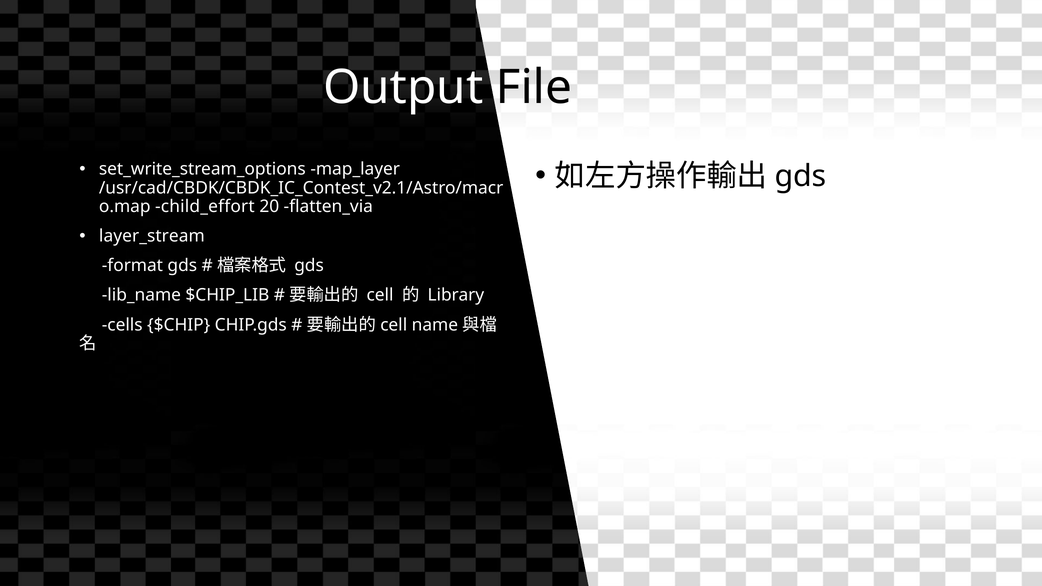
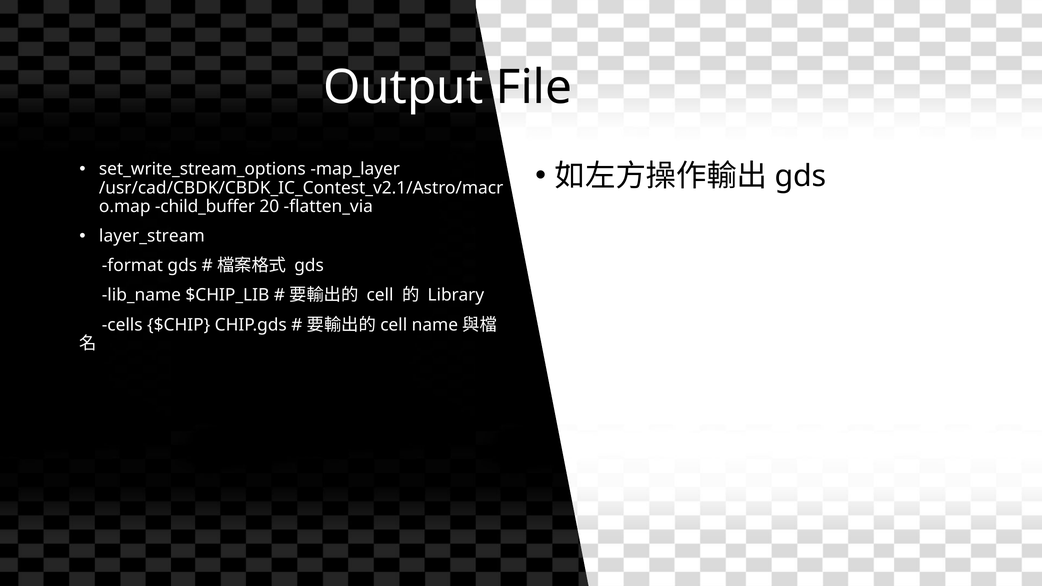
child_effort: child_effort -> child_buffer (205, 207)
